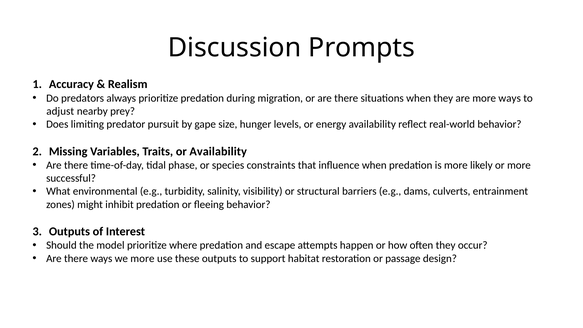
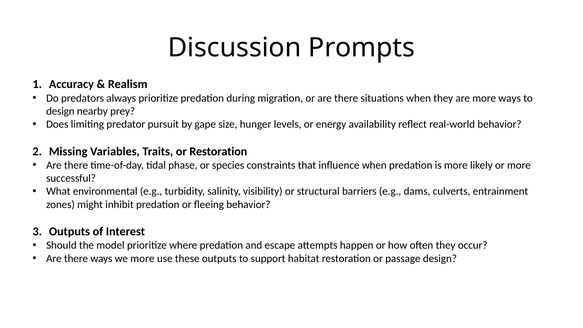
adjust: adjust -> design (60, 111)
or Availability: Availability -> Restoration (218, 151)
